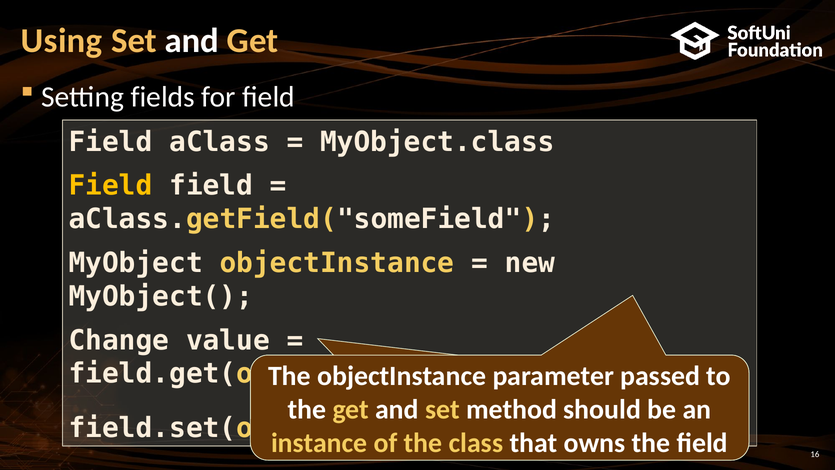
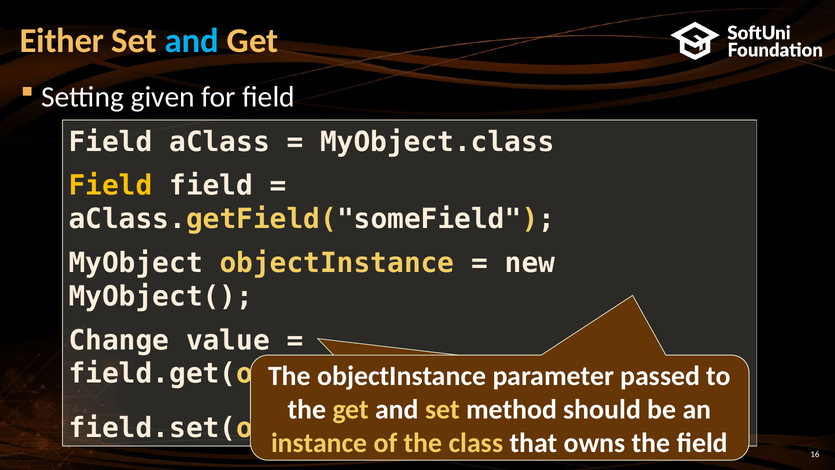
Using: Using -> Either (62, 41)
and colour: white -> light blue (192, 41)
fields: fields -> given (163, 97)
